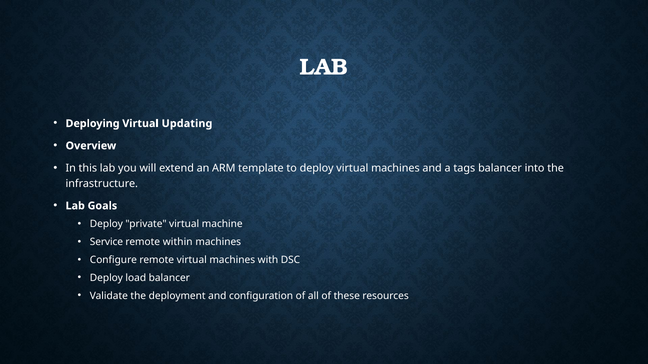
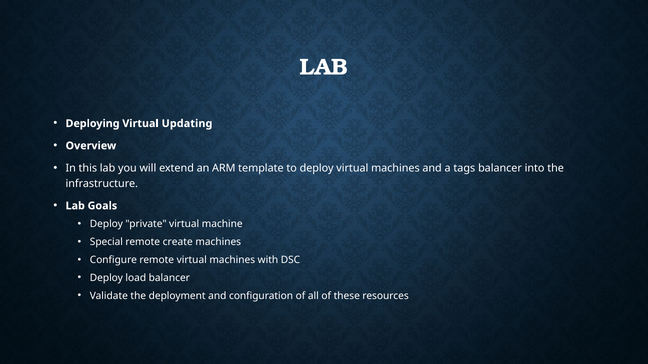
Service: Service -> Special (106, 242)
within: within -> create (178, 242)
